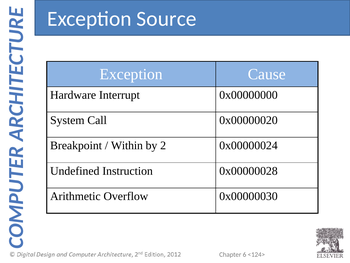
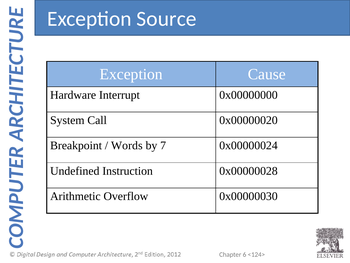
Within: Within -> Words (127, 145)
2: 2 -> 7 (163, 145)
